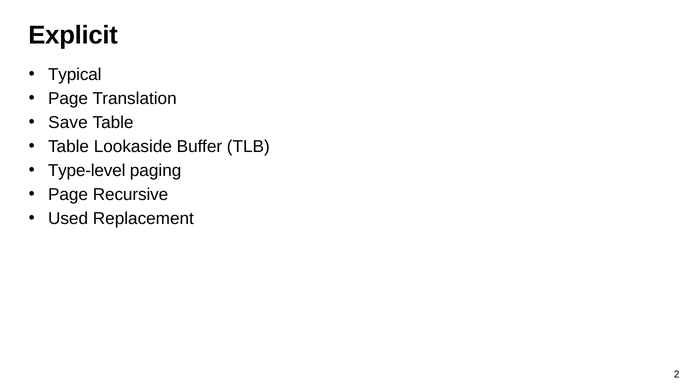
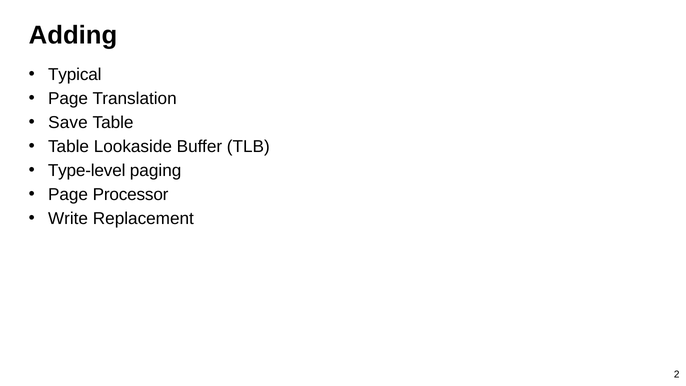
Explicit: Explicit -> Adding (73, 35)
Recursive: Recursive -> Processor (131, 194)
Used: Used -> Write (68, 218)
